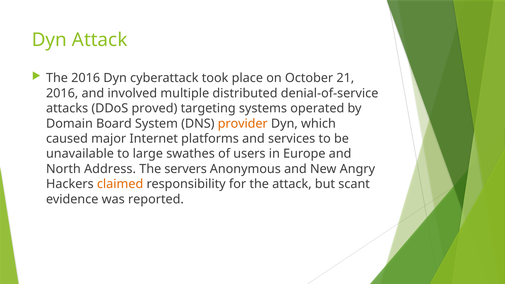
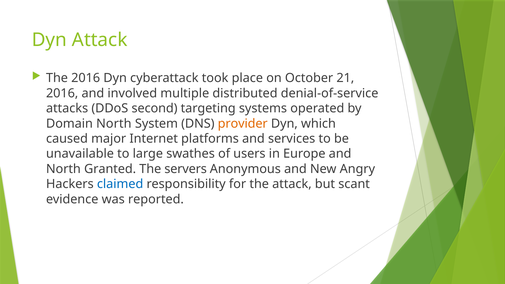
proved: proved -> second (154, 108)
Domain Board: Board -> North (114, 124)
Address: Address -> Granted (110, 169)
claimed colour: orange -> blue (120, 184)
